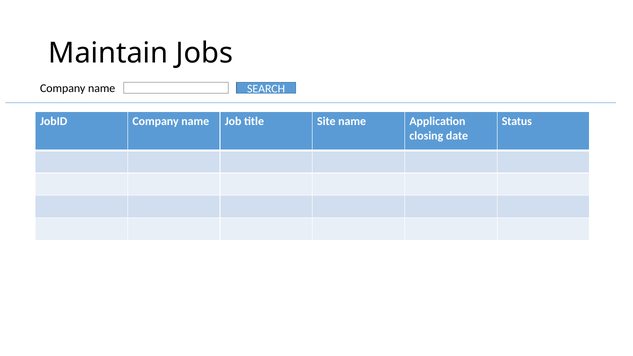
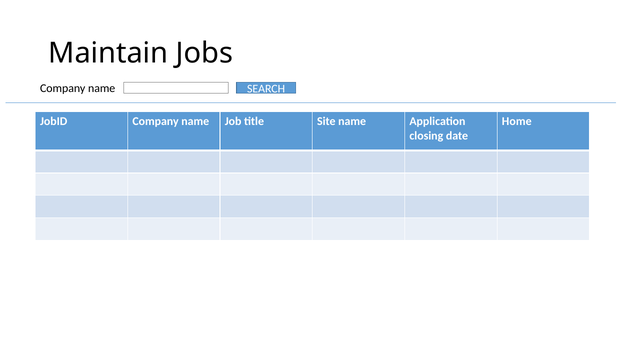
Status: Status -> Home (517, 122)
